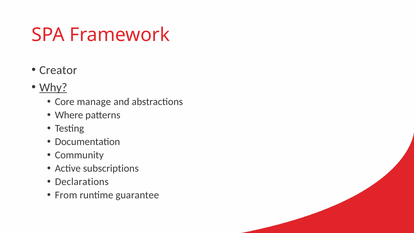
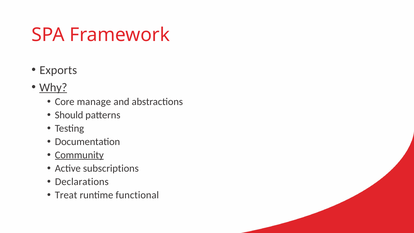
Creator: Creator -> Exports (58, 70)
Where: Where -> Should (69, 115)
Community underline: none -> present (79, 155)
From: From -> Treat (66, 195)
guarantee: guarantee -> functional (137, 195)
